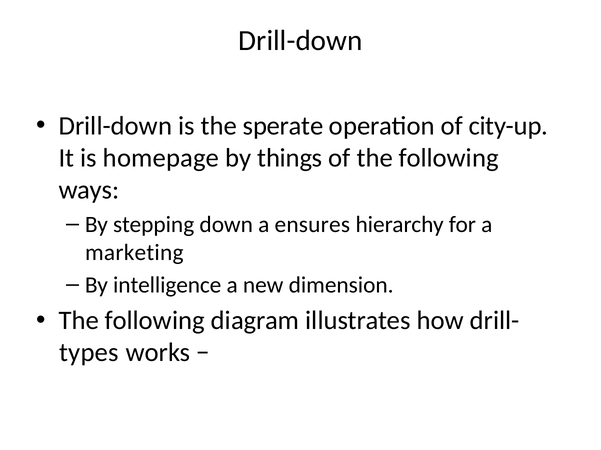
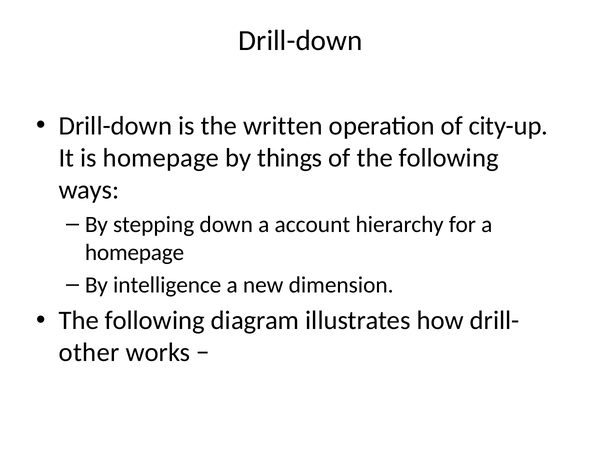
sperate: sperate -> written (283, 126)
ensures: ensures -> account (312, 225)
marketing: marketing -> homepage (135, 253)
types: types -> other (89, 353)
